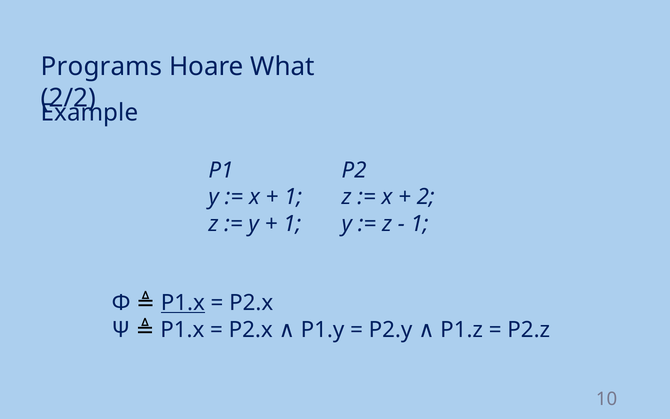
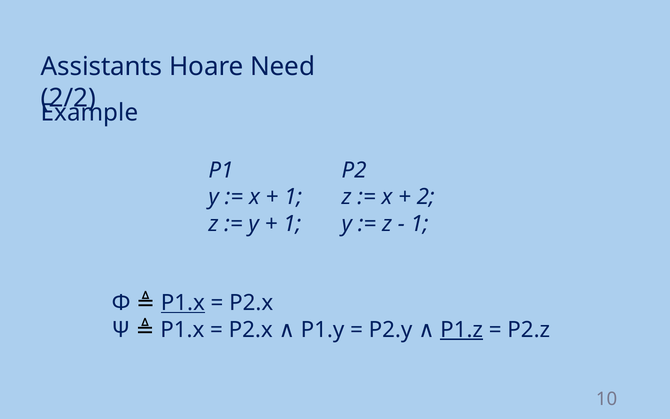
Programs: Programs -> Assistants (102, 67)
What: What -> Need (283, 67)
P1.z underline: none -> present (462, 330)
